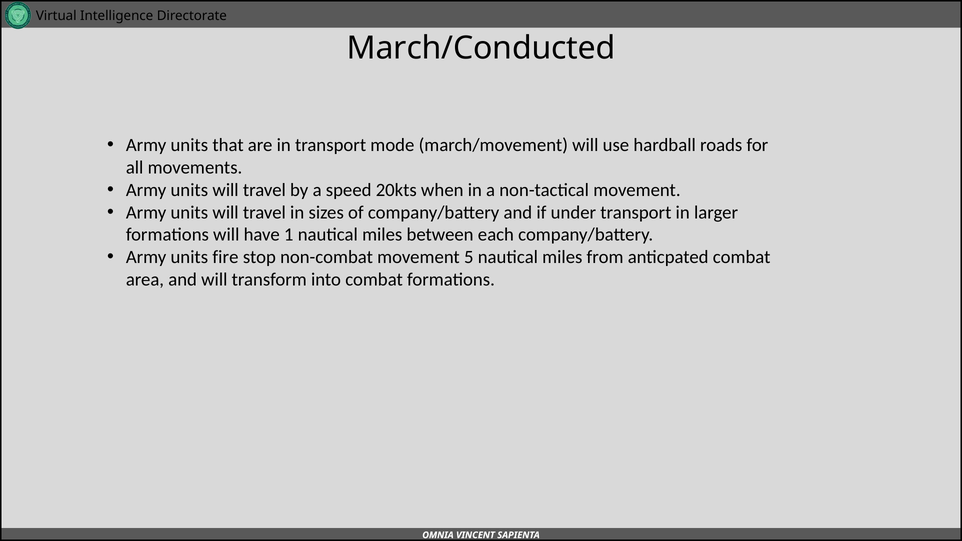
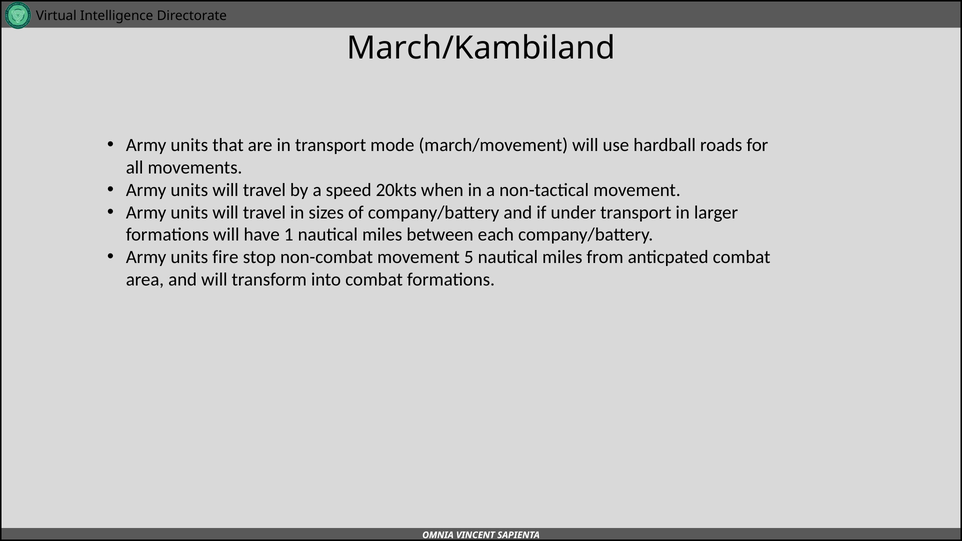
March/Conducted: March/Conducted -> March/Kambiland (481, 48)
